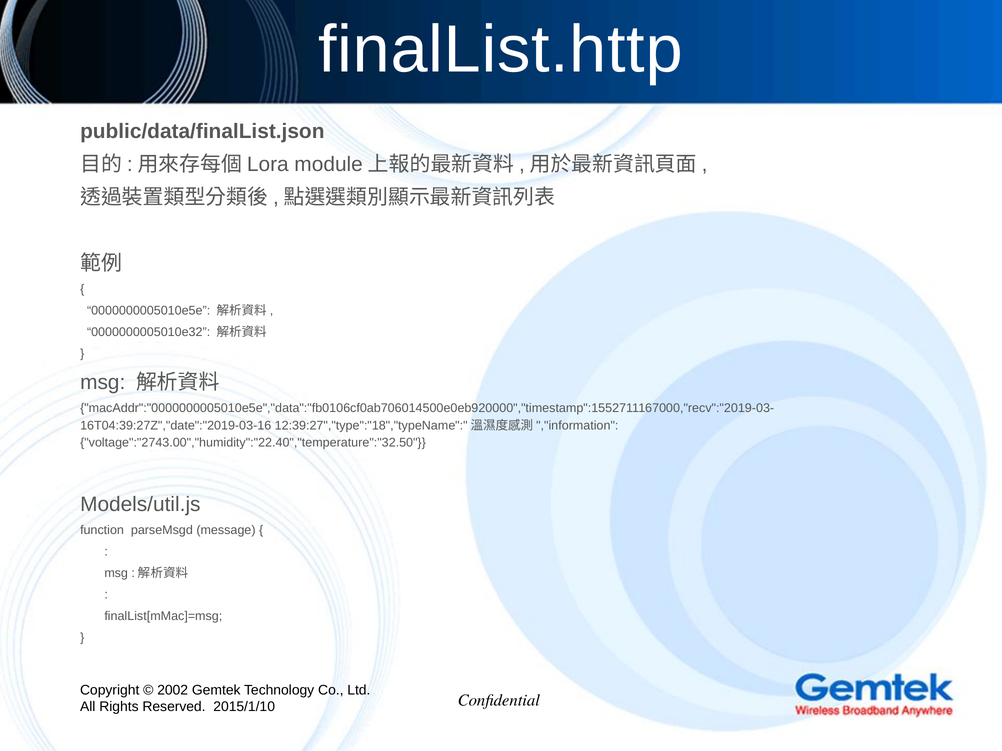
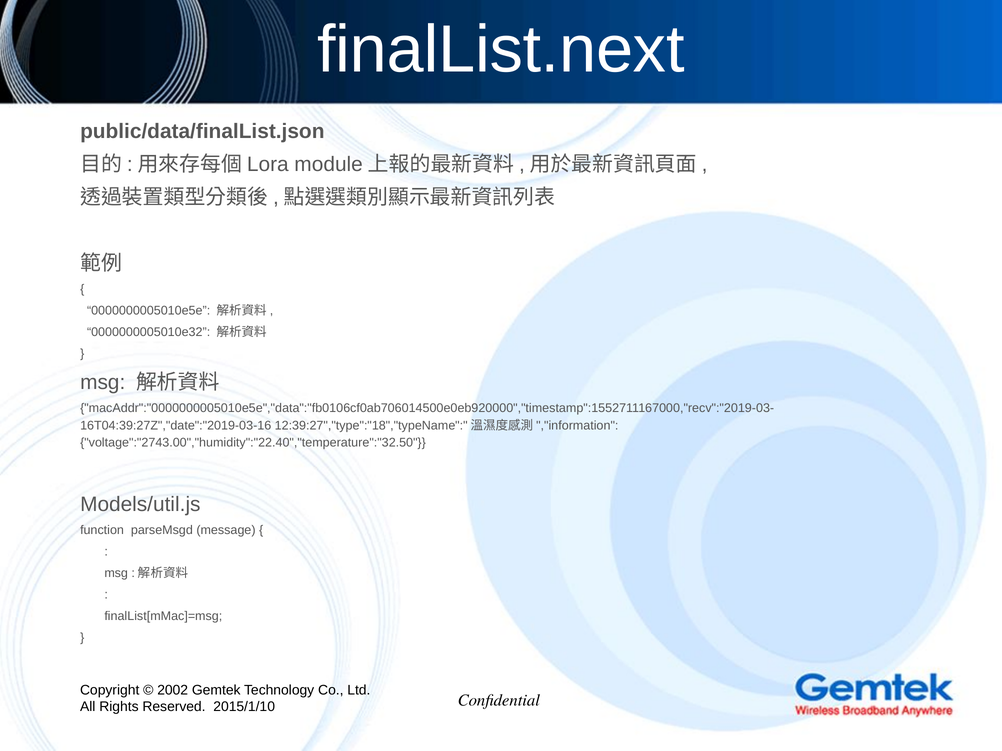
finalList.http: finalList.http -> finalList.next (501, 50)
